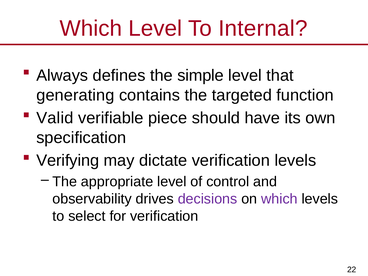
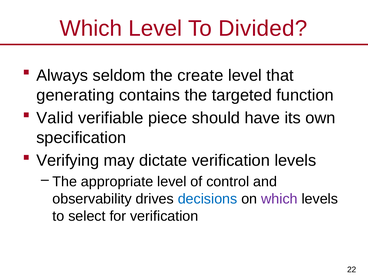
Internal: Internal -> Divided (263, 28)
defines: defines -> seldom (119, 75)
simple: simple -> create (200, 75)
decisions colour: purple -> blue (208, 199)
